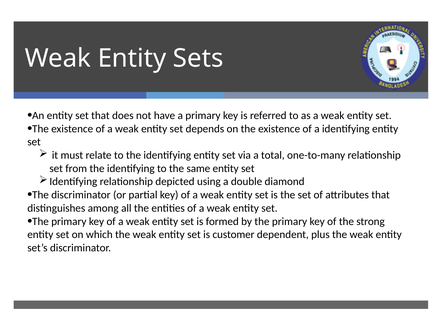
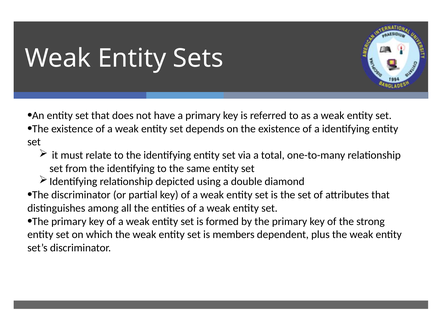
customer: customer -> members (234, 235)
